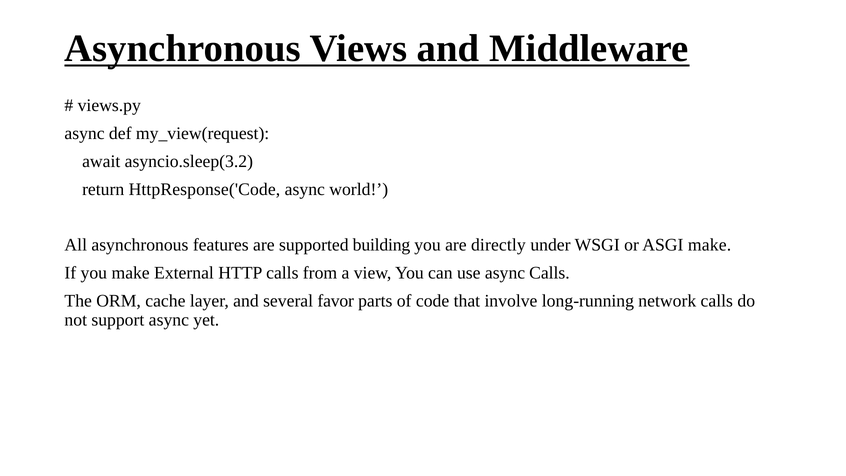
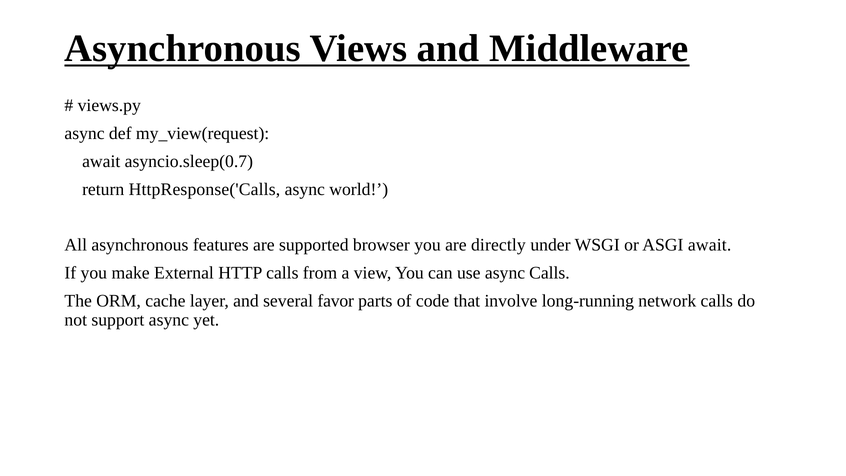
asyncio.sleep(3.2: asyncio.sleep(3.2 -> asyncio.sleep(0.7 (189, 161)
HttpResponse('Code: HttpResponse('Code -> HttpResponse('Calls (204, 189)
building: building -> browser (381, 245)
ASGI make: make -> await (710, 245)
